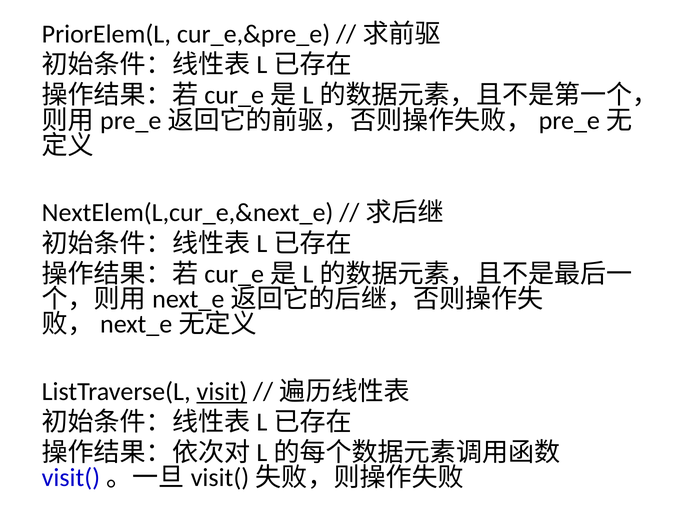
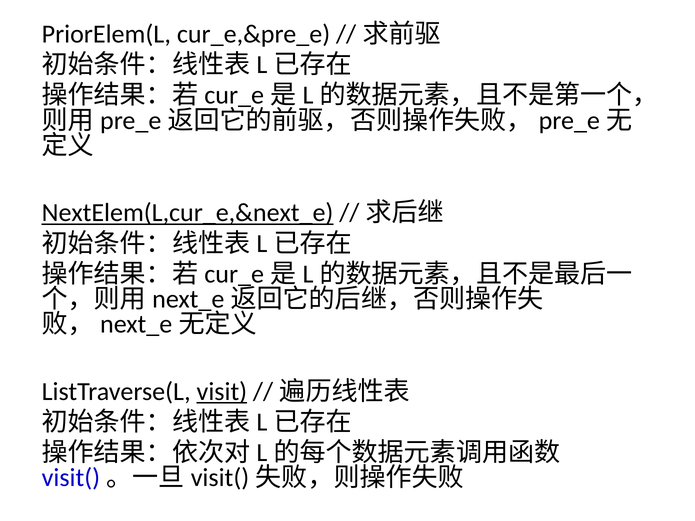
NextElem(L,cur_e,&next_e underline: none -> present (188, 213)
